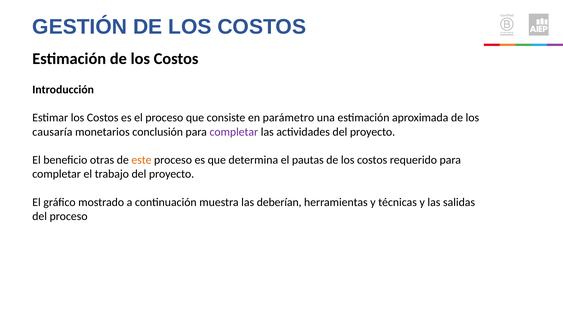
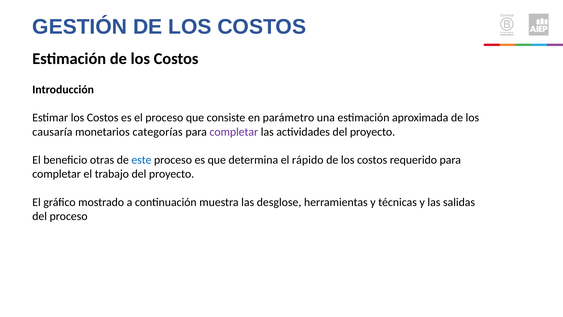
conclusión: conclusión -> categorías (158, 132)
este colour: orange -> blue (141, 160)
pautas: pautas -> rápido (308, 160)
deberían: deberían -> desglose (279, 202)
